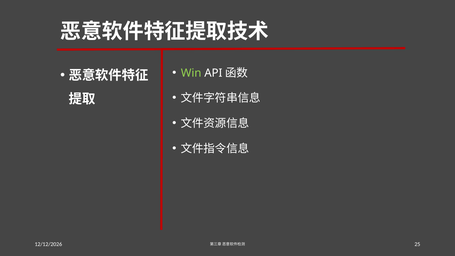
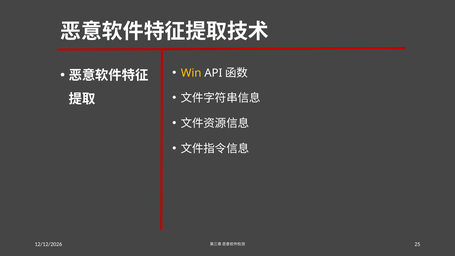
Win colour: light green -> yellow (191, 73)
